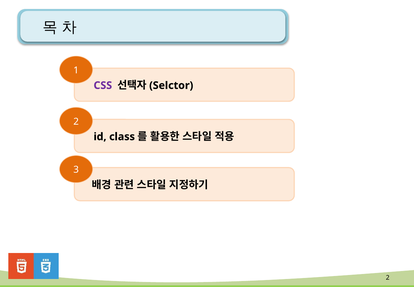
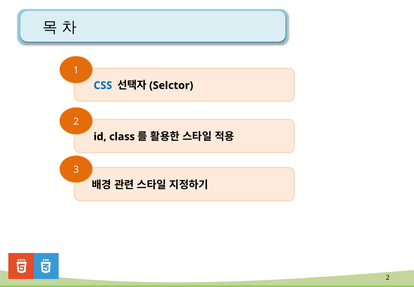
CSS colour: purple -> blue (103, 85)
